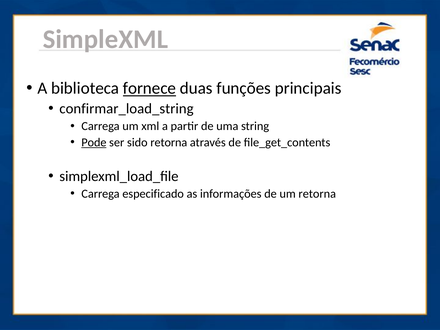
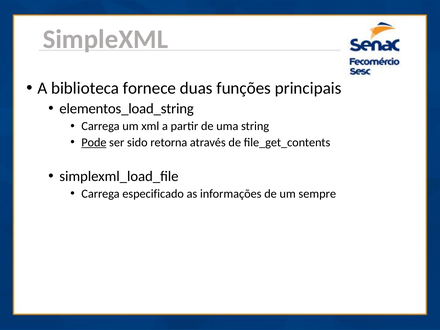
fornece underline: present -> none (149, 88)
confirmar_load_string: confirmar_load_string -> elementos_load_string (127, 109)
um retorna: retorna -> sempre (317, 194)
